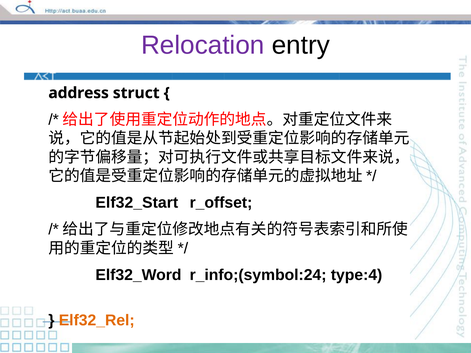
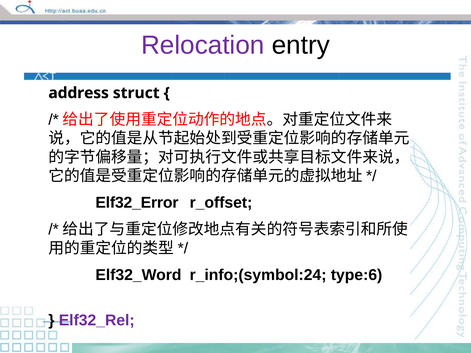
Elf32_Start: Elf32_Start -> Elf32_Error (137, 203)
type:4: type:4 -> type:6 (357, 275)
Elf32_Rel colour: orange -> purple (97, 321)
